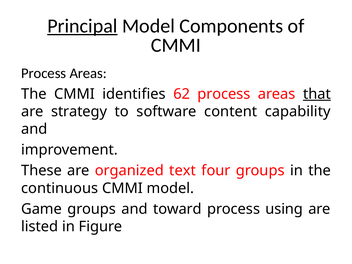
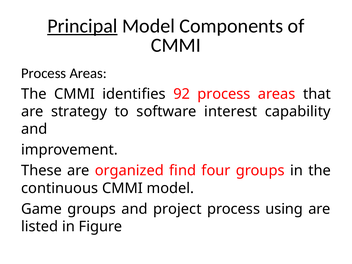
62: 62 -> 92 (182, 94)
that underline: present -> none (317, 94)
content: content -> interest (231, 112)
text: text -> find (183, 171)
toward: toward -> project (177, 209)
